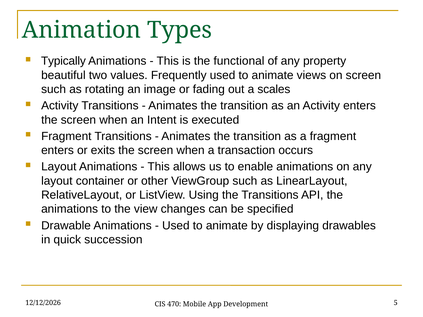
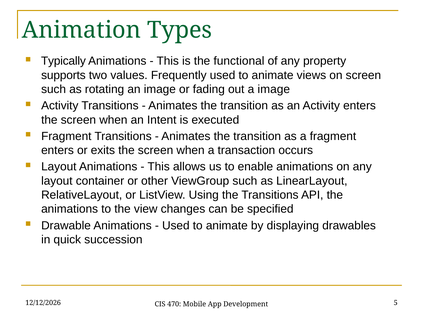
beautiful: beautiful -> supports (63, 75)
a scales: scales -> image (274, 89)
